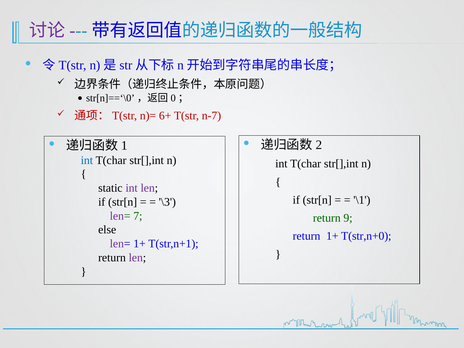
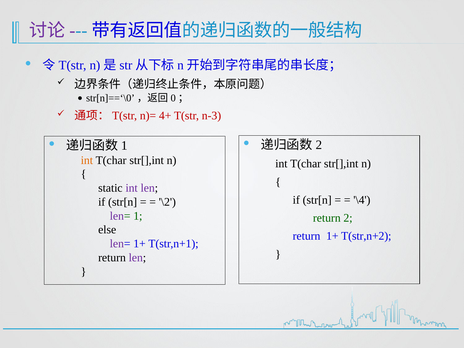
6+: 6+ -> 4+ (165, 116)
n-7: n-7 -> n-3 (211, 116)
int colour: blue -> orange (87, 160)
\1: \1 -> \4 (362, 200)
\3: \3 -> \2 (167, 202)
7: 7 -> 1 (138, 216)
9: 9 -> 2 (348, 218)
T(str,n+0: T(str,n+0 -> T(str,n+2 (366, 236)
